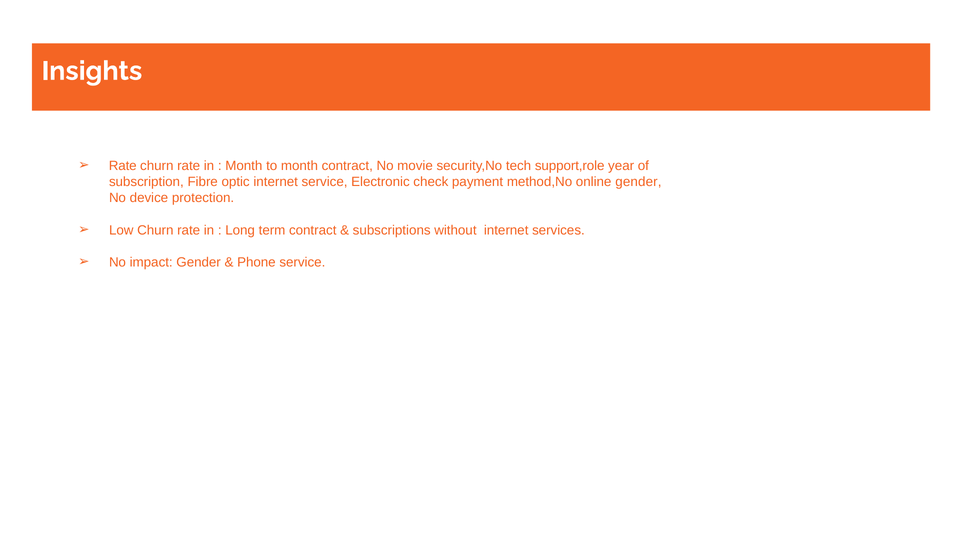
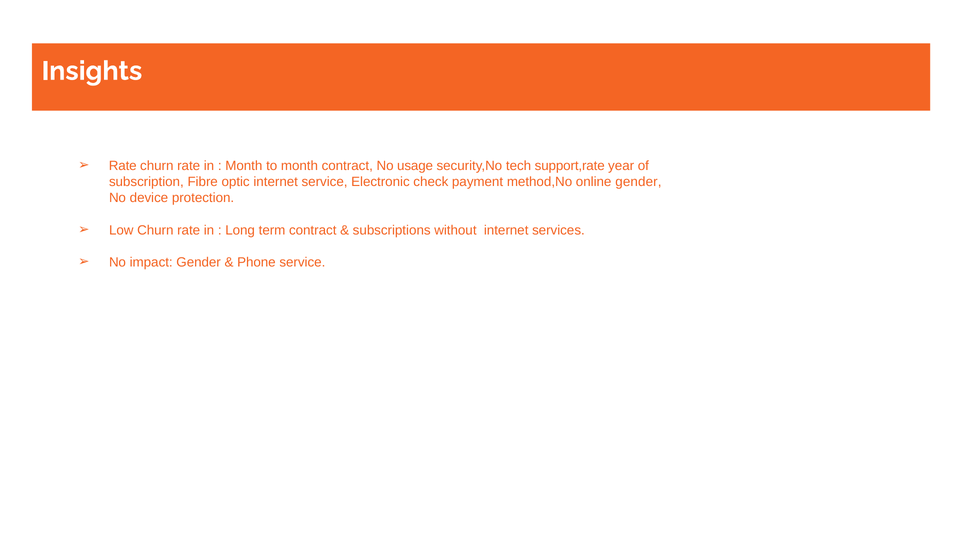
movie: movie -> usage (415, 166)
support,role: support,role -> support,rate (570, 166)
